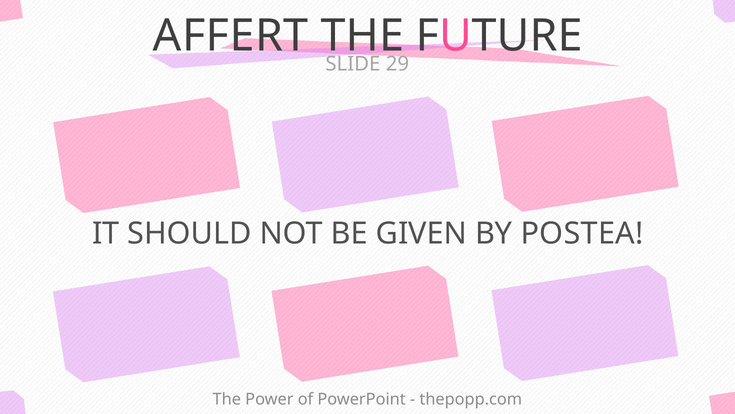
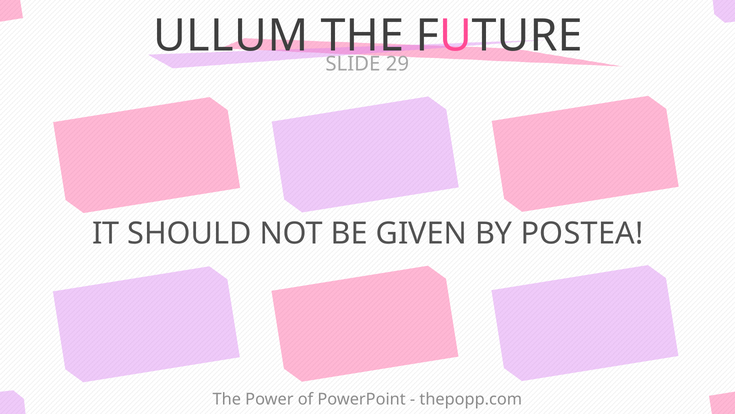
AFFERT: AFFERT -> ULLUM (231, 36)
